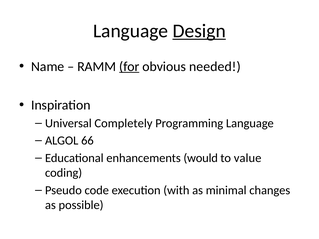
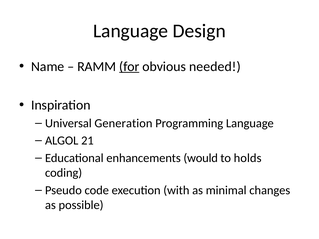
Design underline: present -> none (199, 31)
Completely: Completely -> Generation (123, 123)
66: 66 -> 21 (87, 141)
value: value -> holds (248, 158)
